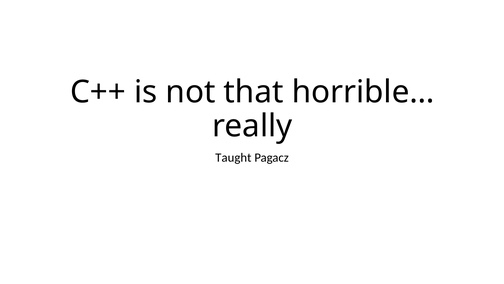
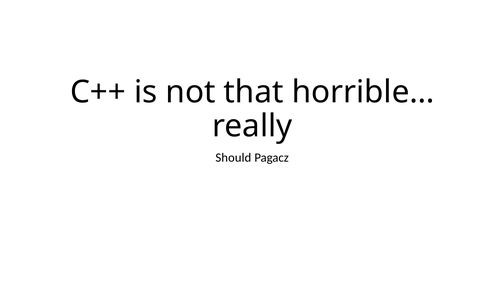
Taught: Taught -> Should (233, 158)
